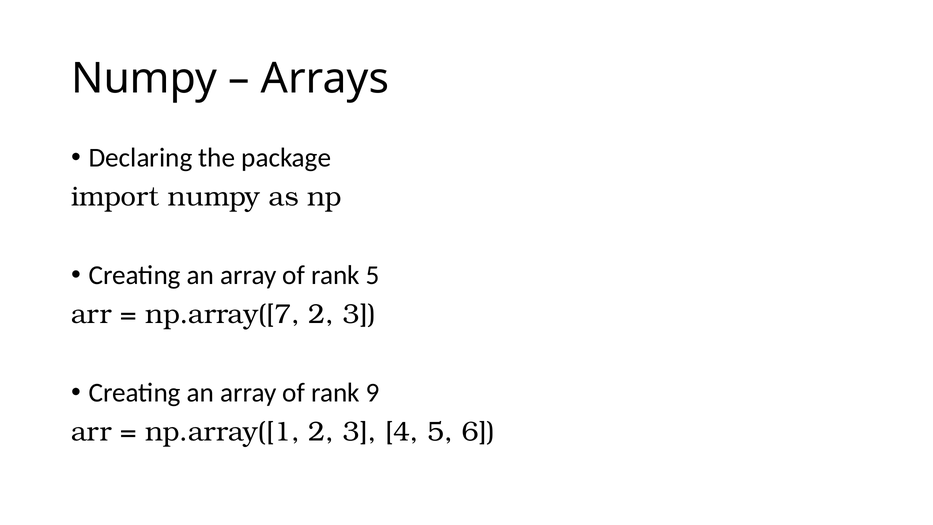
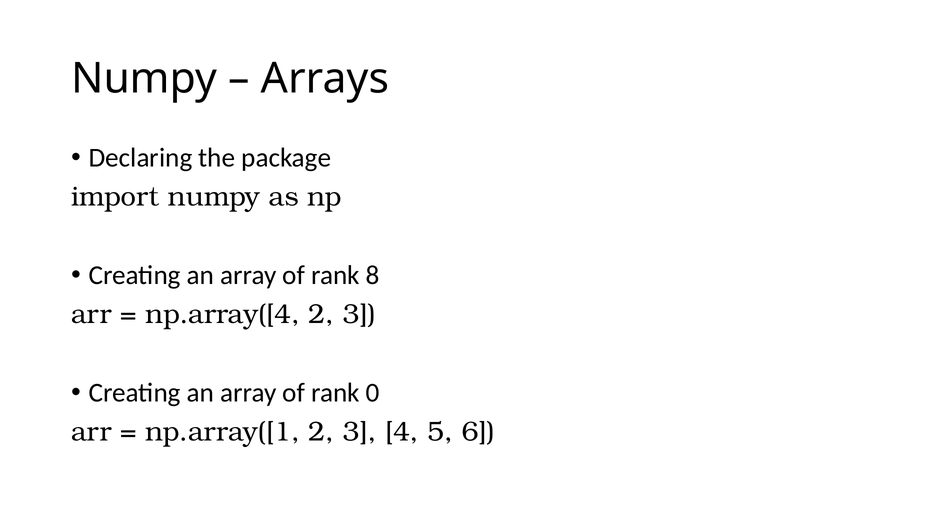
rank 5: 5 -> 8 (373, 275)
np.array([7: np.array([7 -> np.array([4 (223, 314)
9: 9 -> 0 (373, 392)
